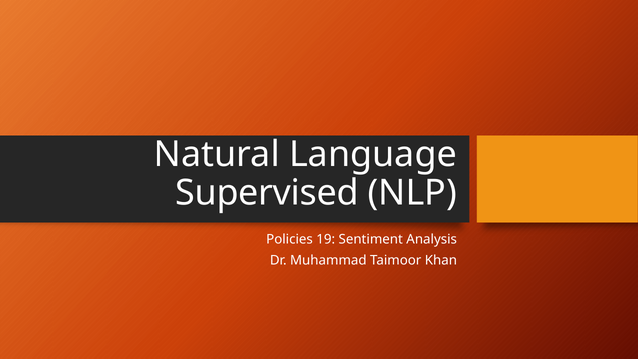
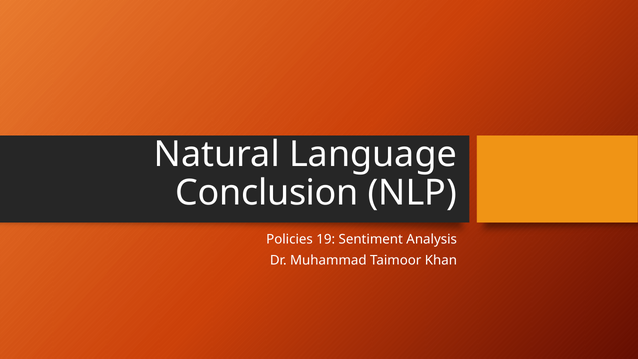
Supervised: Supervised -> Conclusion (267, 193)
